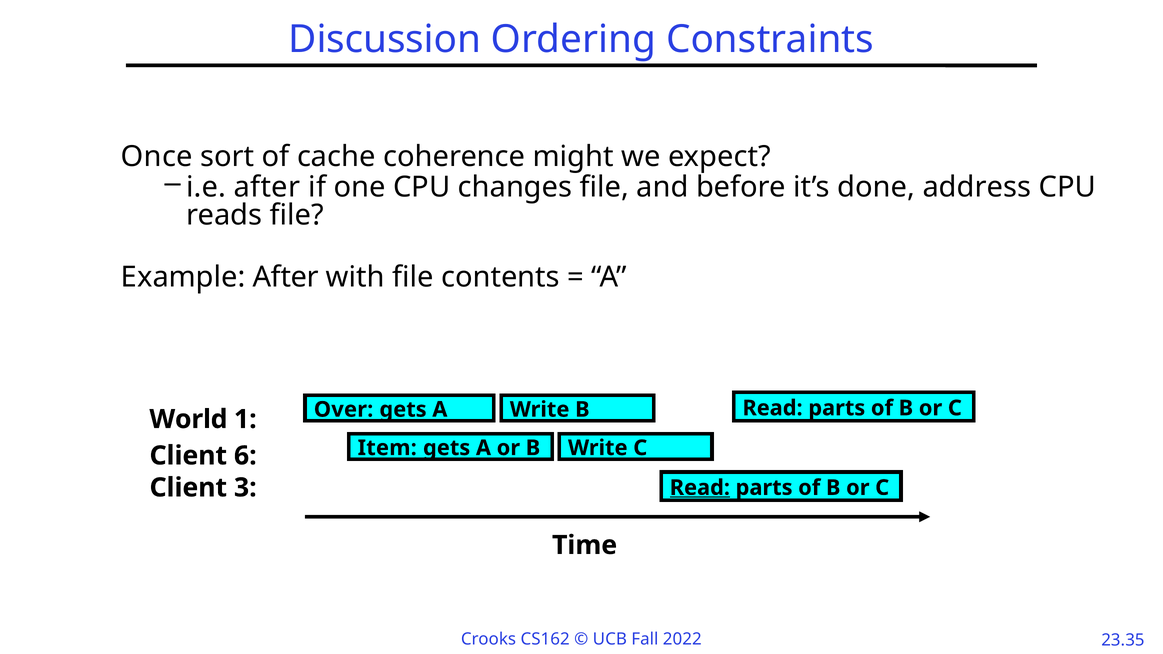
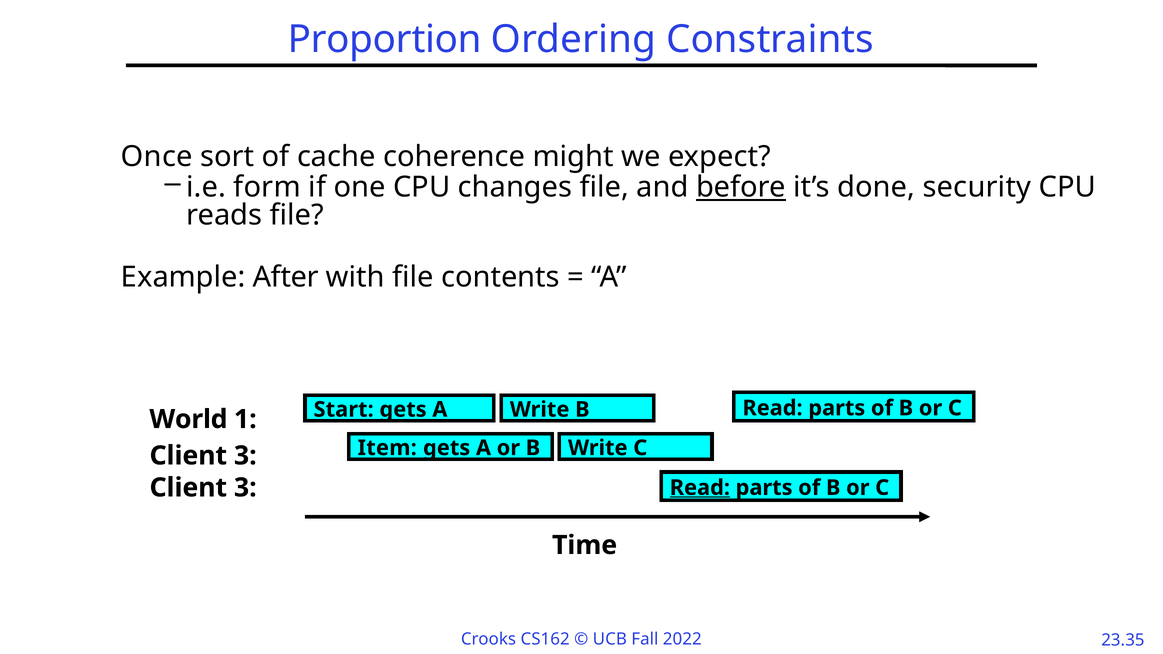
Discussion: Discussion -> Proportion (385, 40)
i.e after: after -> form (267, 187)
before underline: none -> present (741, 187)
address: address -> security (977, 187)
Over: Over -> Start (344, 410)
6: 6 -> 3 (245, 456)
